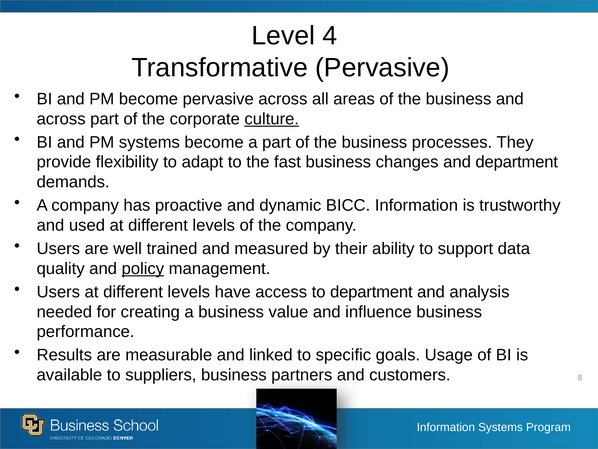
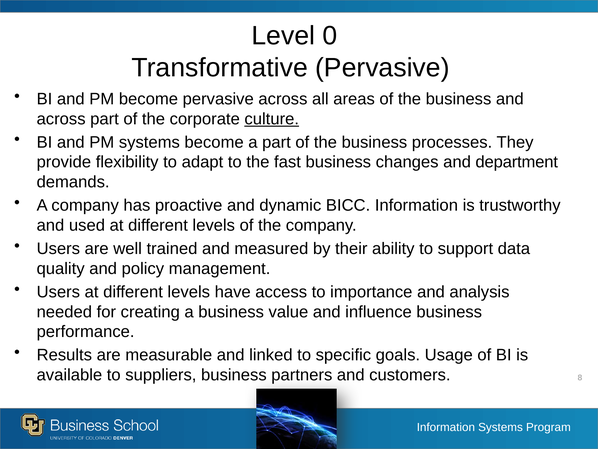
4: 4 -> 0 (330, 36)
policy underline: present -> none (143, 268)
to department: department -> importance (371, 292)
